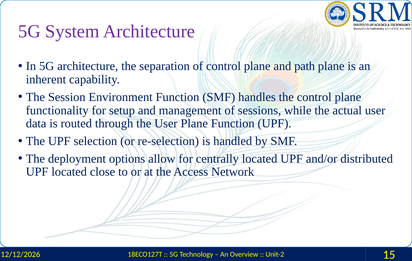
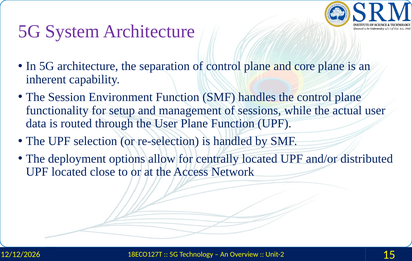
path: path -> core (305, 66)
